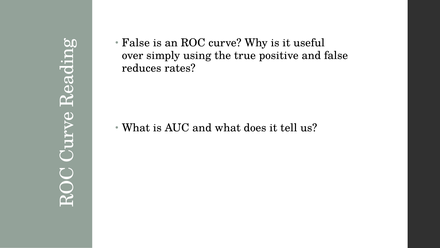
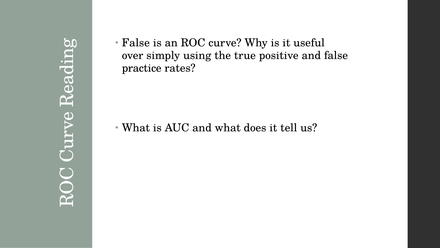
reduces: reduces -> practice (142, 68)
